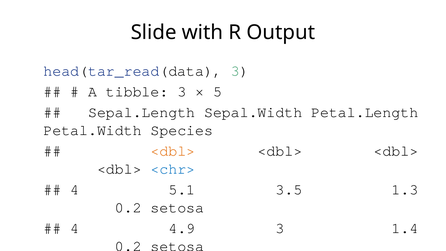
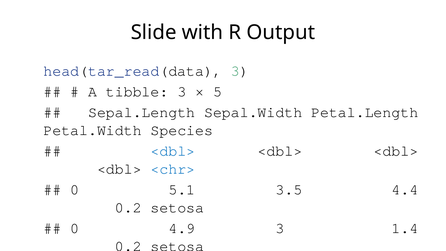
<dbl> colour: orange -> blue (173, 151)
4: 4 -> 0 (75, 190)
3.5 1.3: 1.3 -> 4.4 (405, 190)
4: 4 -> 0 (75, 228)
